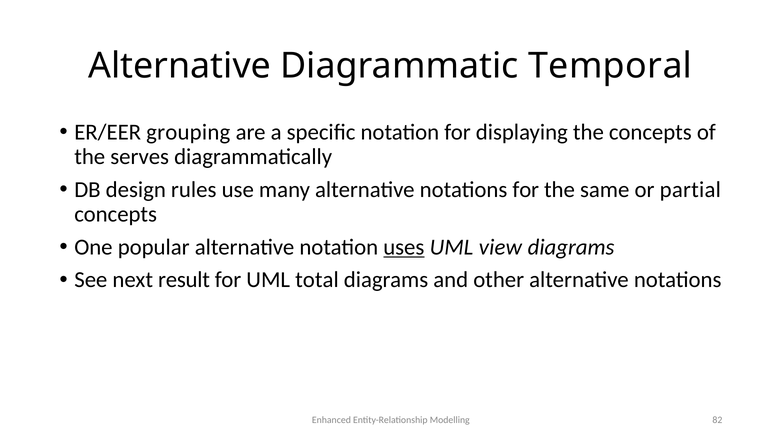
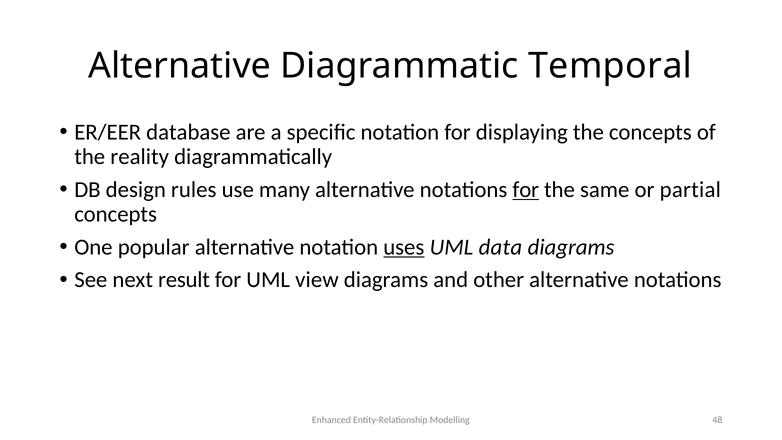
grouping: grouping -> database (188, 132)
serves: serves -> reality (140, 157)
for underline: none -> present (526, 190)
view: view -> data (500, 247)
total: total -> view (317, 280)
82: 82 -> 48 (717, 420)
